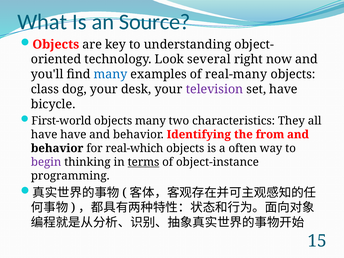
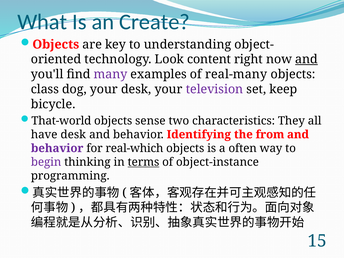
Source: Source -> Create (155, 22)
several: several -> content (209, 59)
and underline: none -> present (306, 59)
many colour: blue -> purple (110, 74)
set have: have -> keep (283, 89)
First-world: First-world -> That-world (61, 121)
objects many: many -> sense (150, 121)
have have: have -> desk (73, 135)
behavior colour: black -> purple (57, 148)
